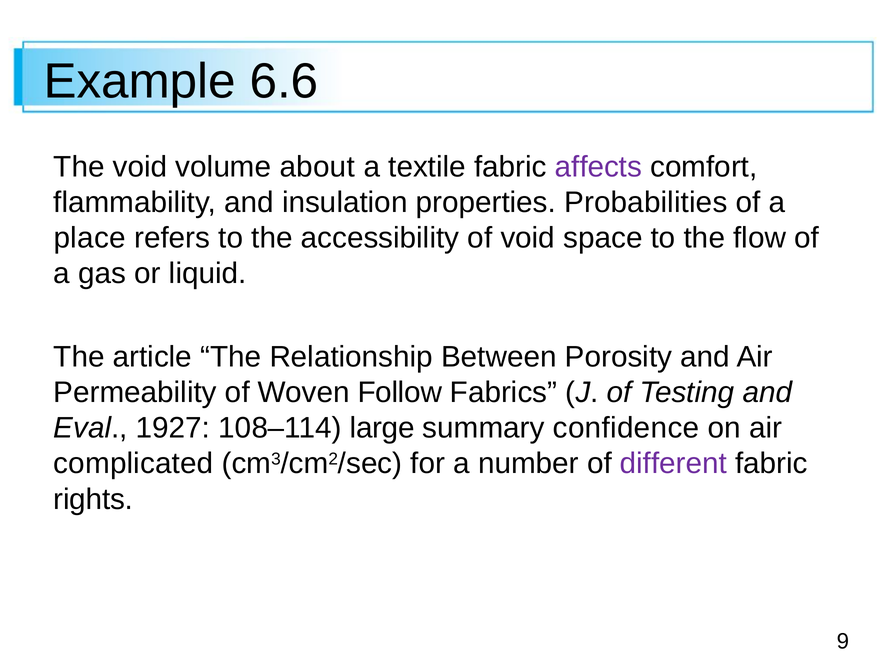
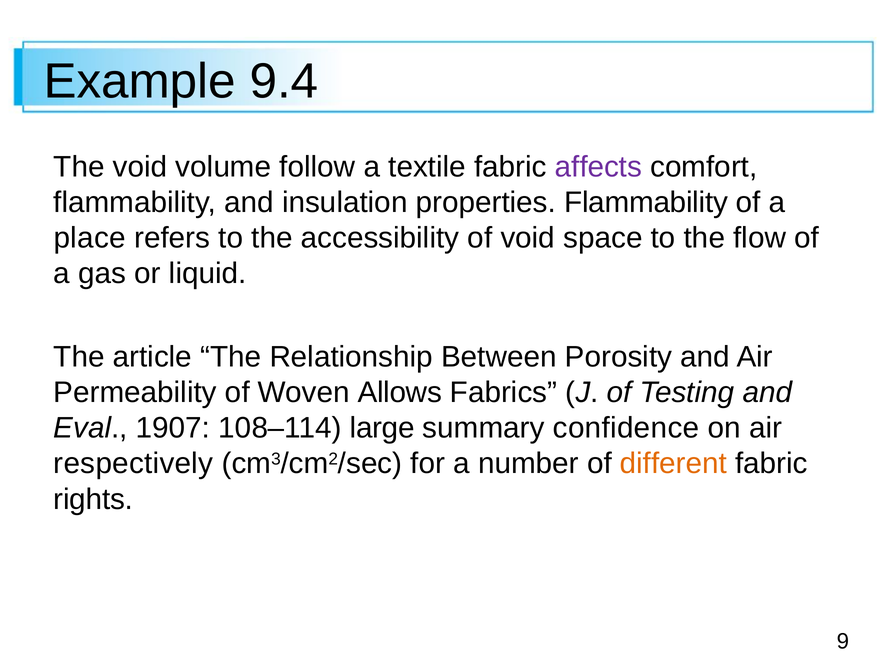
6.6: 6.6 -> 9.4 (284, 81)
about: about -> follow (317, 167)
properties Probabilities: Probabilities -> Flammability (646, 202)
Follow: Follow -> Allows (400, 393)
1927: 1927 -> 1907 (173, 428)
complicated: complicated -> respectively (133, 464)
different colour: purple -> orange (673, 464)
